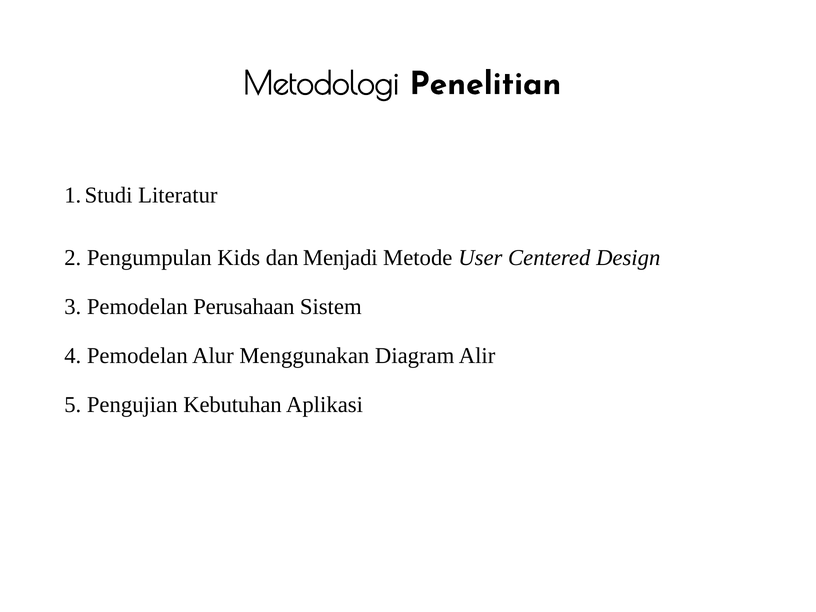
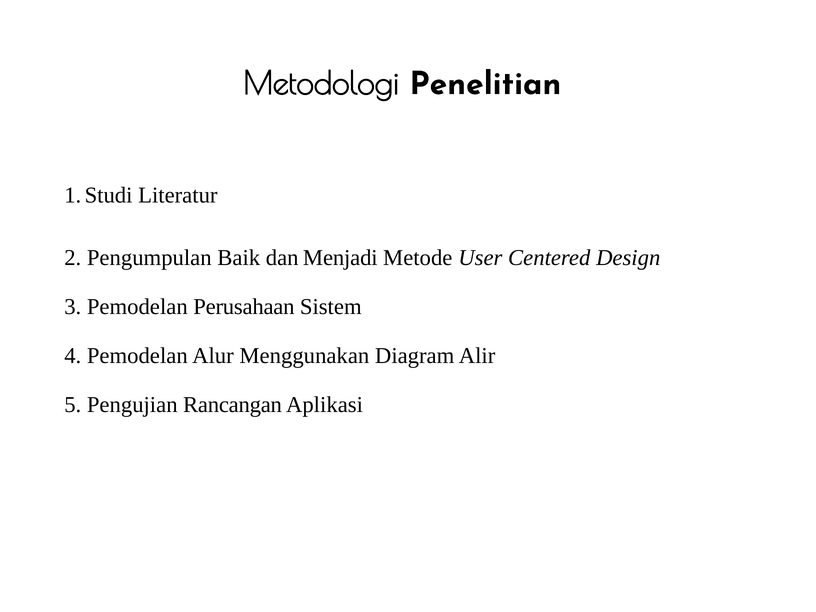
Kids: Kids -> Baik (239, 258)
Kebutuhan: Kebutuhan -> Rancangan (233, 405)
